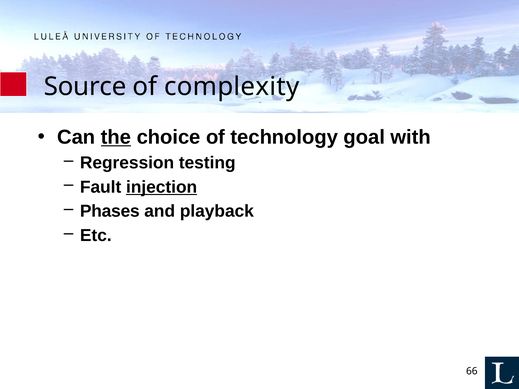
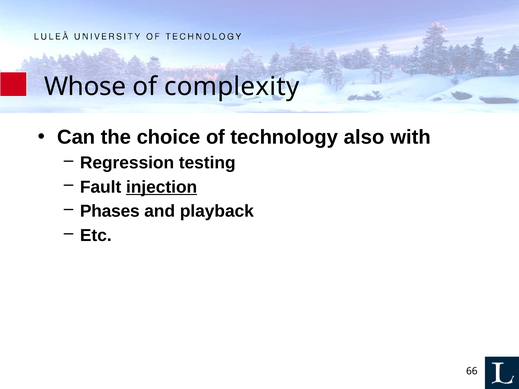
Source: Source -> Whose (85, 87)
the underline: present -> none (116, 137)
goal: goal -> also (364, 137)
